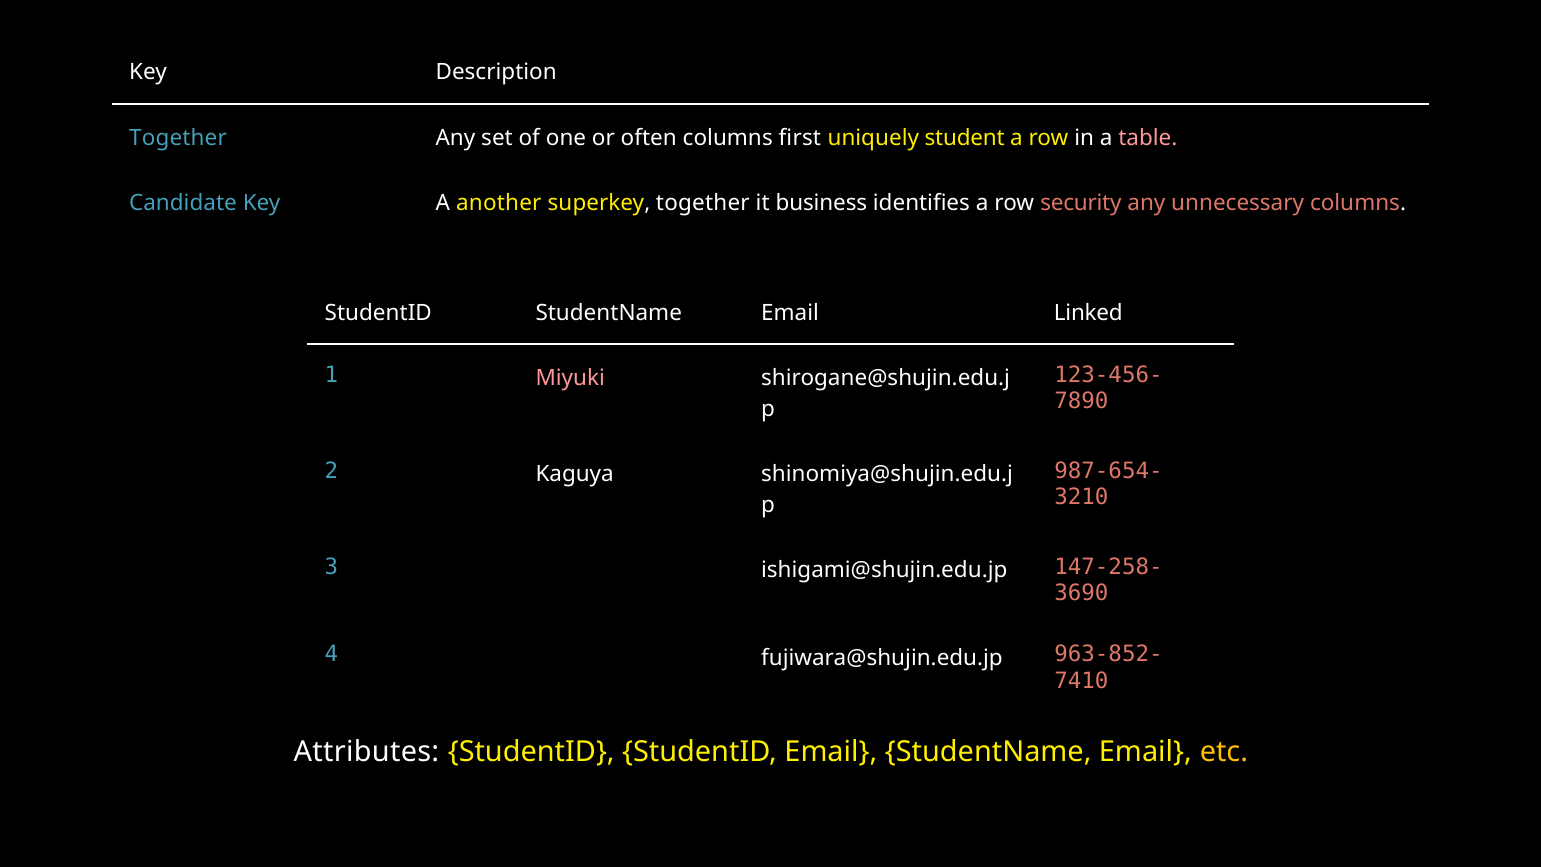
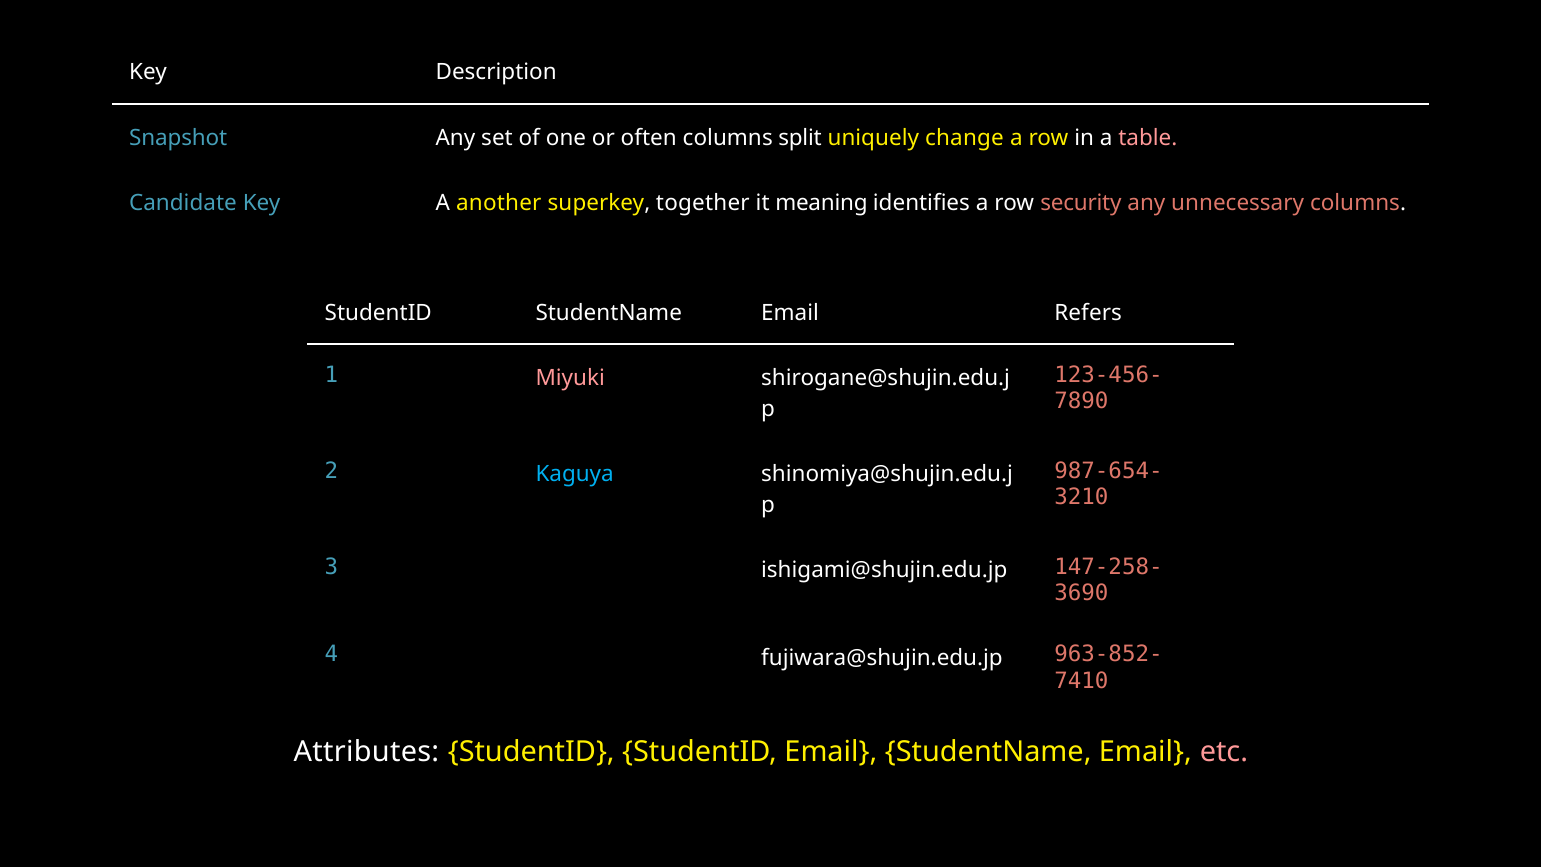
Together: Together -> Snapshot (178, 138)
first: first -> split (800, 138)
student: student -> change (964, 138)
business: business -> meaning (821, 203)
Linked: Linked -> Refers (1088, 313)
Kaguya colour: white -> light blue (575, 474)
etc colour: yellow -> pink (1224, 752)
